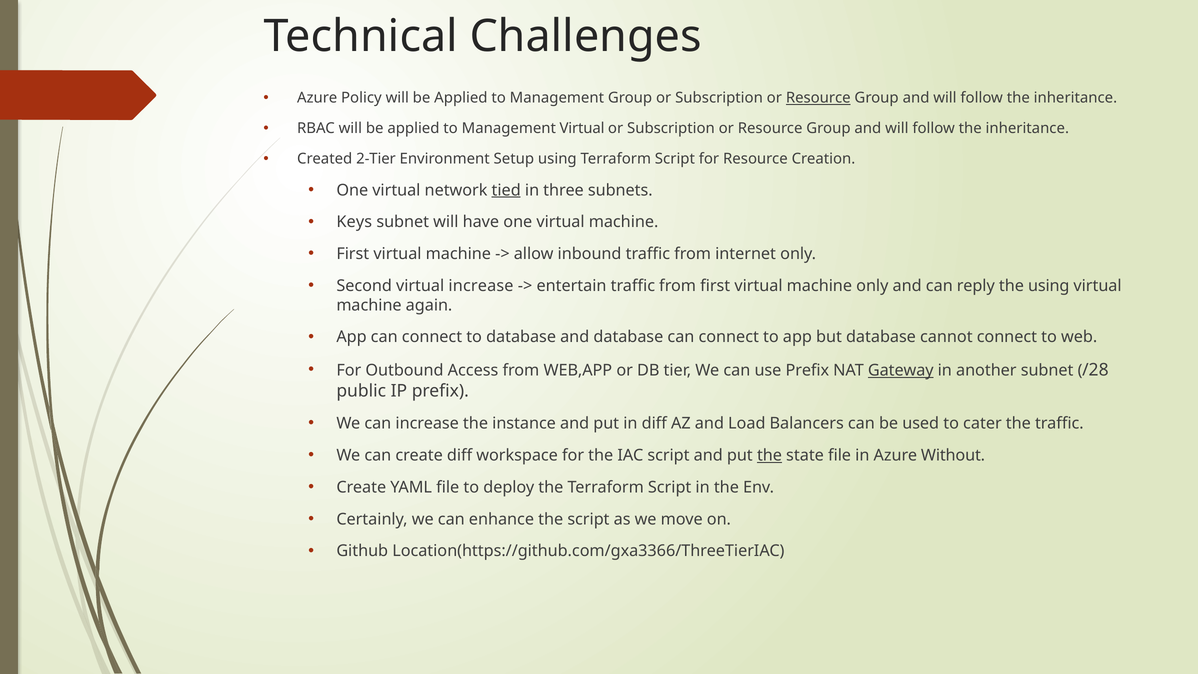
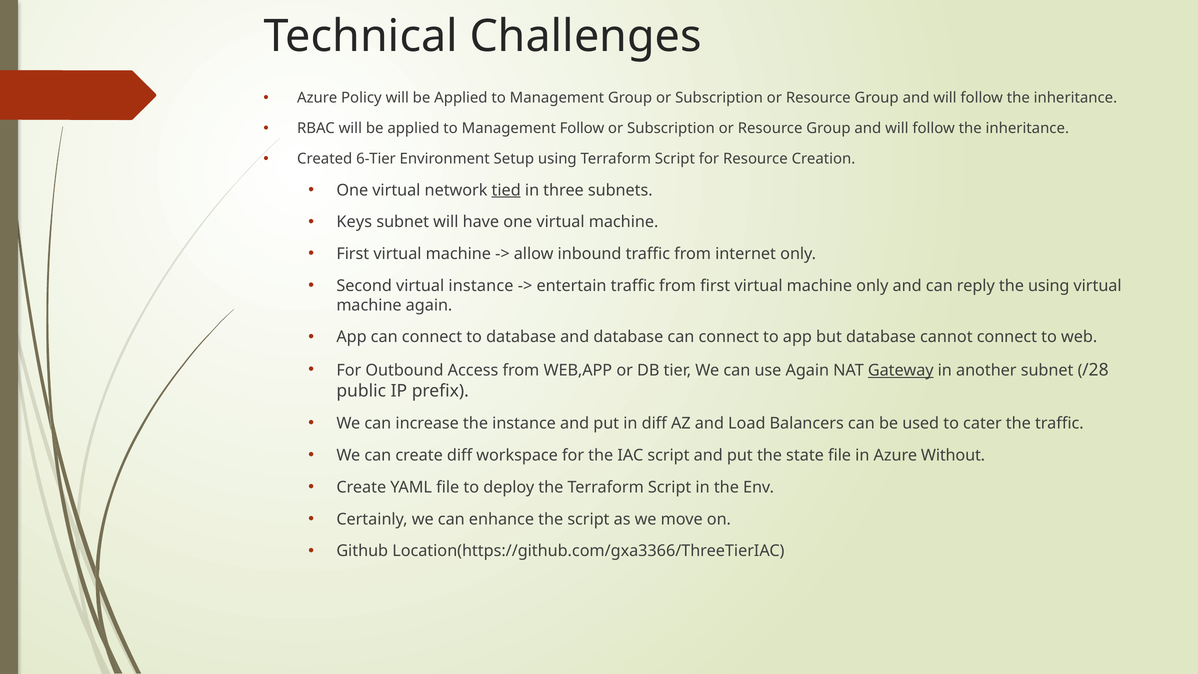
Resource underline: present -> none (818, 98)
Management Virtual: Virtual -> Follow (582, 128)
2-Tier: 2-Tier -> 6-Tier (376, 159)
virtual increase: increase -> instance (481, 286)
use Prefix: Prefix -> Again (807, 370)
the underline: present -> none (770, 455)
